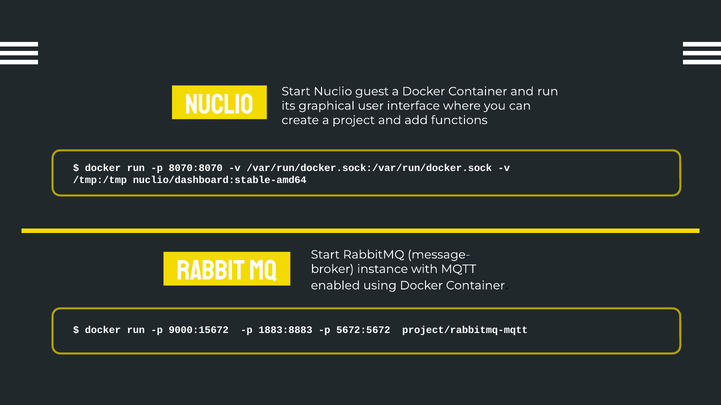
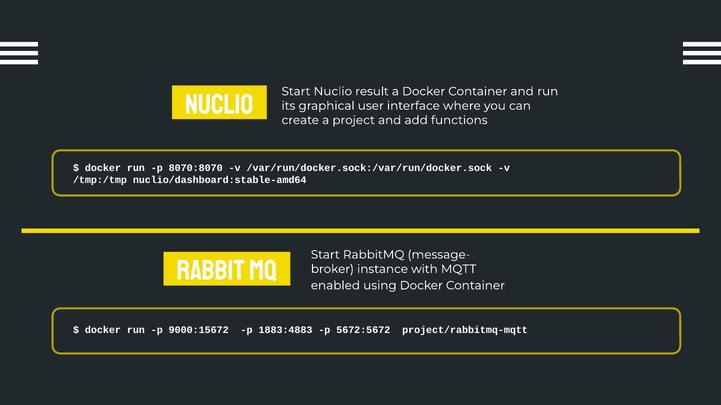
guest: guest -> result (372, 91)
1883:8883: 1883:8883 -> 1883:4883 (286, 330)
